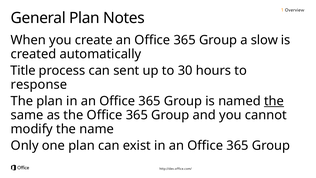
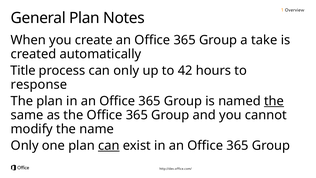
slow: slow -> take (264, 40)
can sent: sent -> only (126, 70)
30: 30 -> 42 (185, 70)
can underline: none -> present (109, 145)
